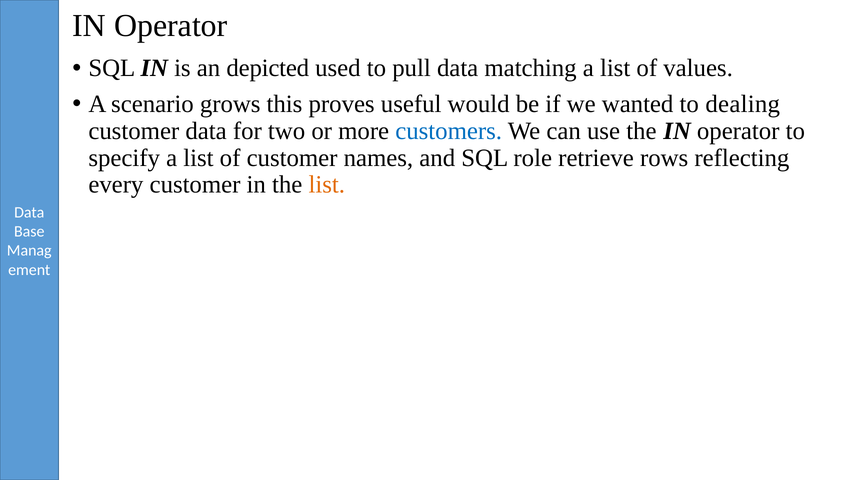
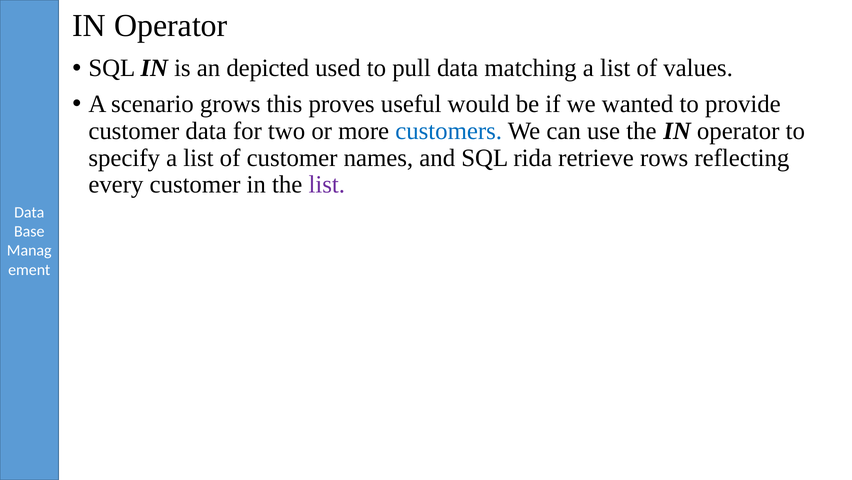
dealing: dealing -> provide (743, 104)
role: role -> rida (533, 158)
list colour: orange -> purple (327, 184)
